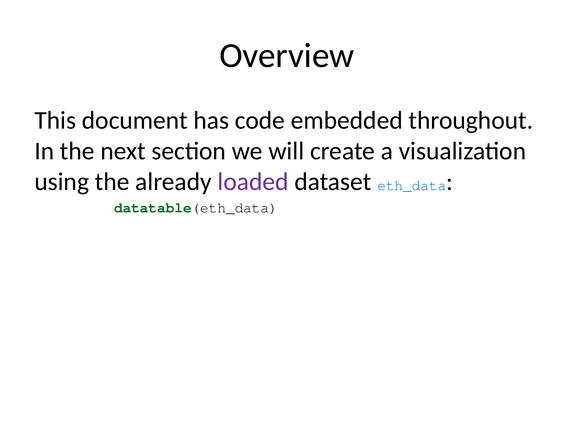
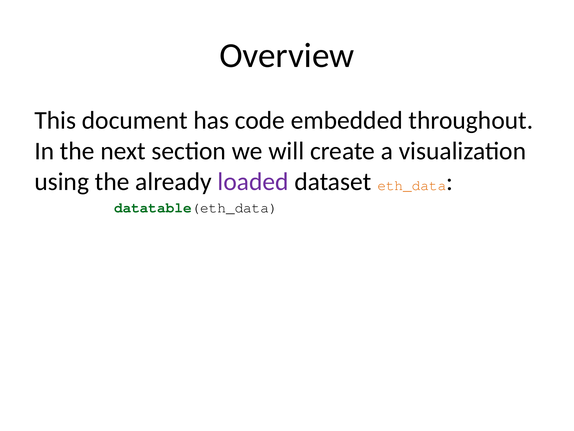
eth_data colour: blue -> orange (412, 185)
